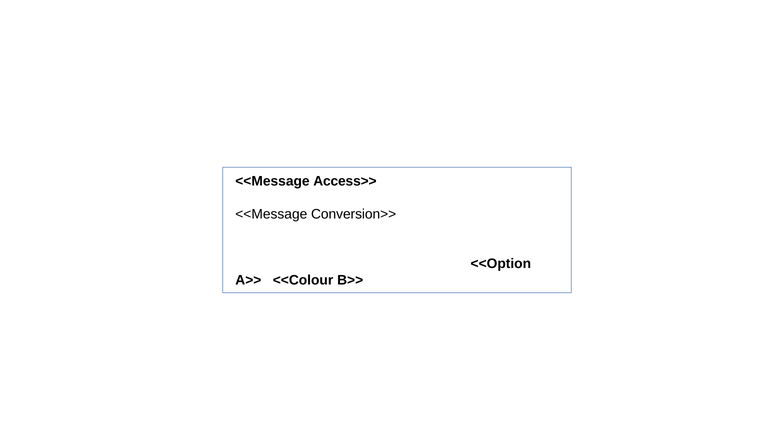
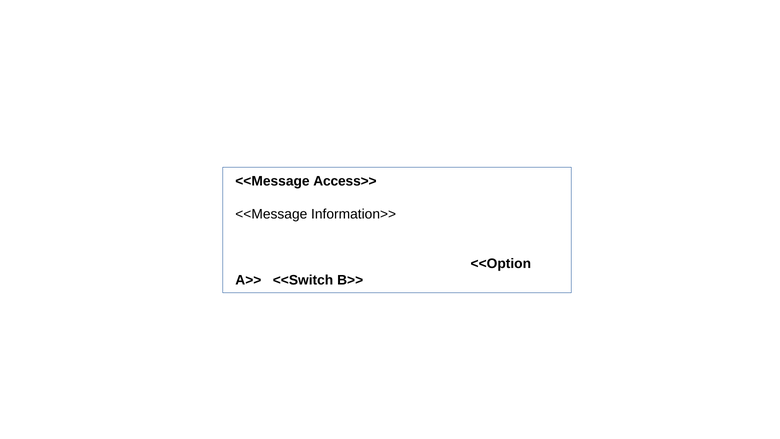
Conversion>>: Conversion>> -> Information>> (354, 214)
<<Colour: <<Colour -> <<Switch (303, 280)
